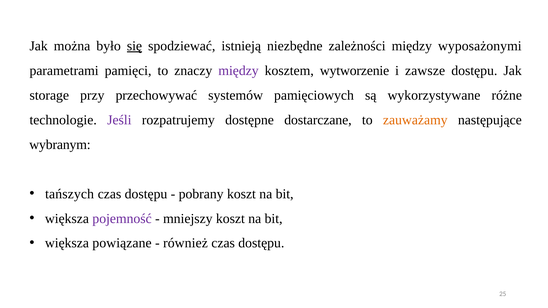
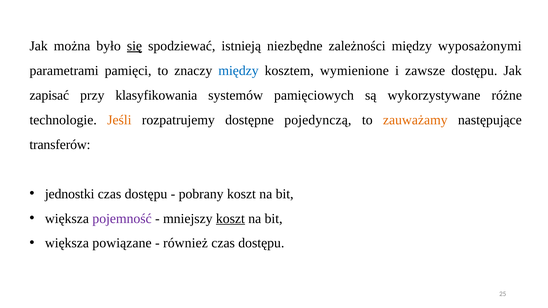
między colour: purple -> blue (239, 71)
wytworzenie: wytworzenie -> wymienione (354, 71)
storage: storage -> zapisać (49, 95)
przechowywać: przechowywać -> klasyfikowania (156, 95)
Jeśli colour: purple -> orange (119, 120)
dostarczane: dostarczane -> pojedynczą (318, 120)
wybranym: wybranym -> transferów (60, 145)
tańszych: tańszych -> jednostki (70, 194)
koszt underline: none -> present (230, 219)
